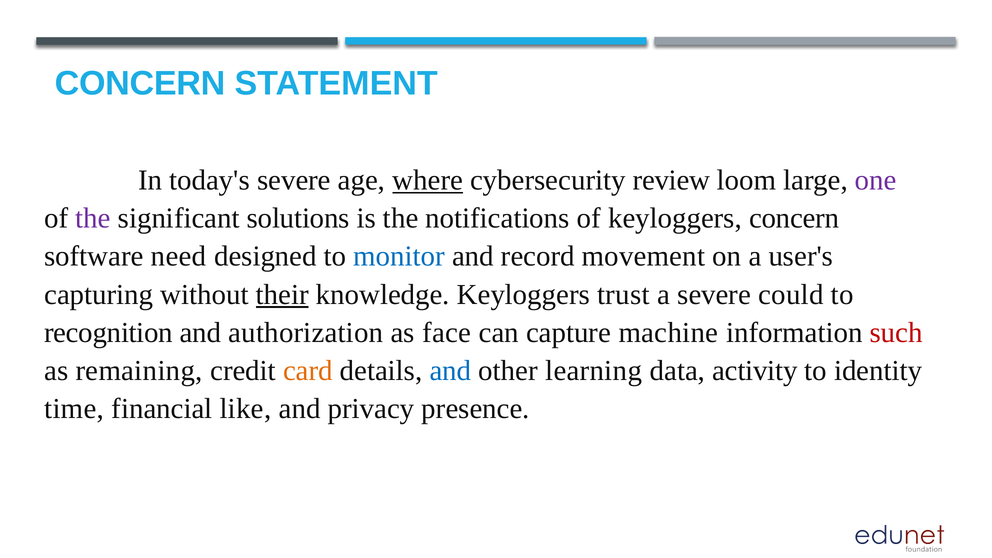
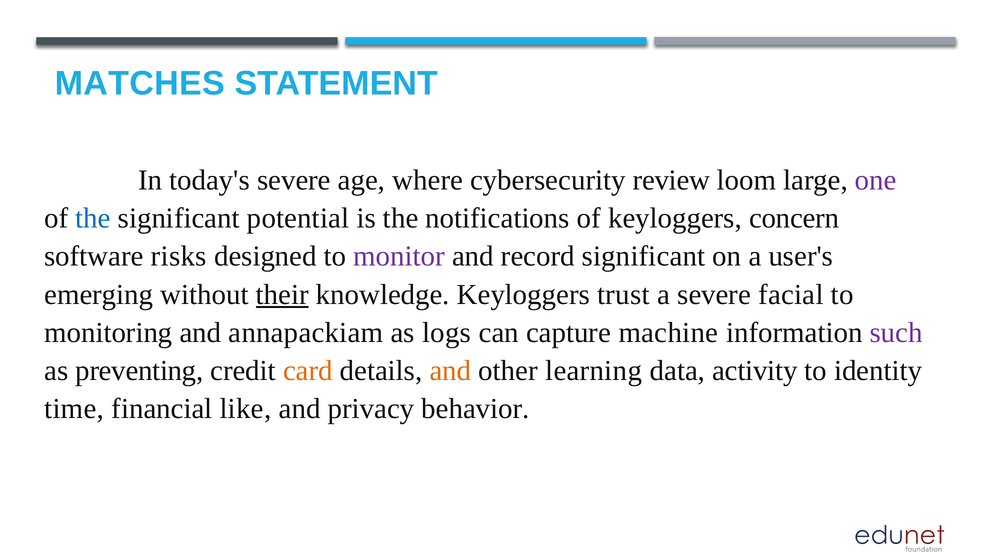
CONCERN: CONCERN -> MATCHES (140, 84)
where underline: present -> none (428, 180)
the colour: purple -> blue (93, 218)
solutions: solutions -> potential (298, 218)
need: need -> risks (179, 256)
monitor colour: blue -> purple (399, 256)
record movement: movement -> significant (643, 256)
capturing: capturing -> emerging (99, 295)
could: could -> facial (791, 295)
recognition: recognition -> monitoring (108, 333)
authorization: authorization -> annapackiam (306, 333)
face: face -> logs (447, 333)
such colour: red -> purple (896, 333)
remaining: remaining -> preventing (139, 371)
and colour: blue -> orange (450, 371)
presence: presence -> behavior (476, 409)
